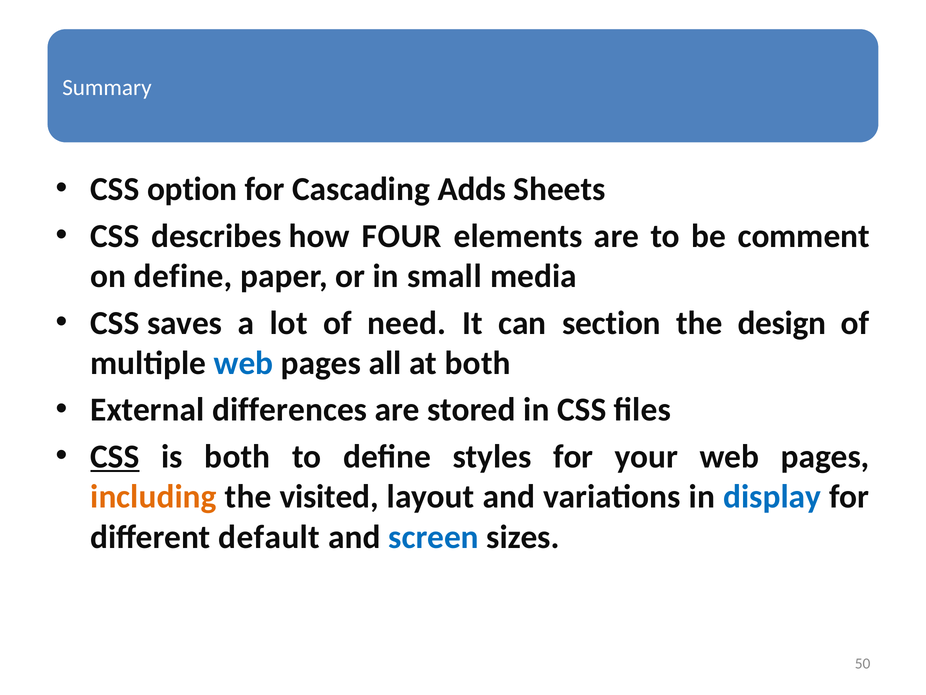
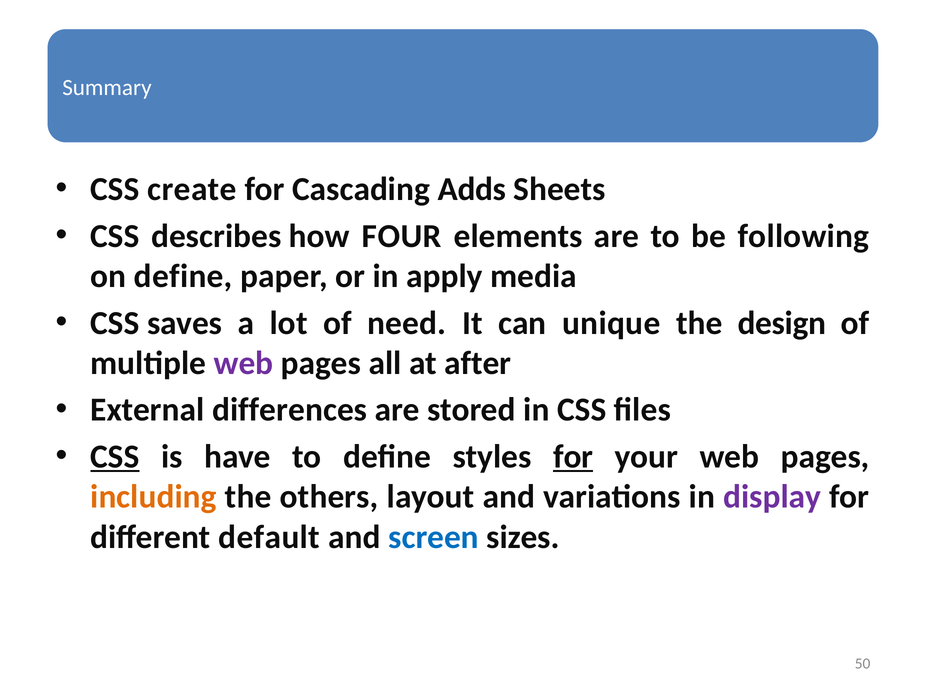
option: option -> create (192, 189)
comment: comment -> following (803, 236)
small: small -> apply (445, 276)
section: section -> unique (611, 323)
web colour: blue -> purple (244, 363)
at both: both -> after (478, 363)
is both: both -> have (238, 456)
for underline: none -> present (573, 456)
visited: visited -> others (329, 496)
display colour: blue -> purple (772, 496)
